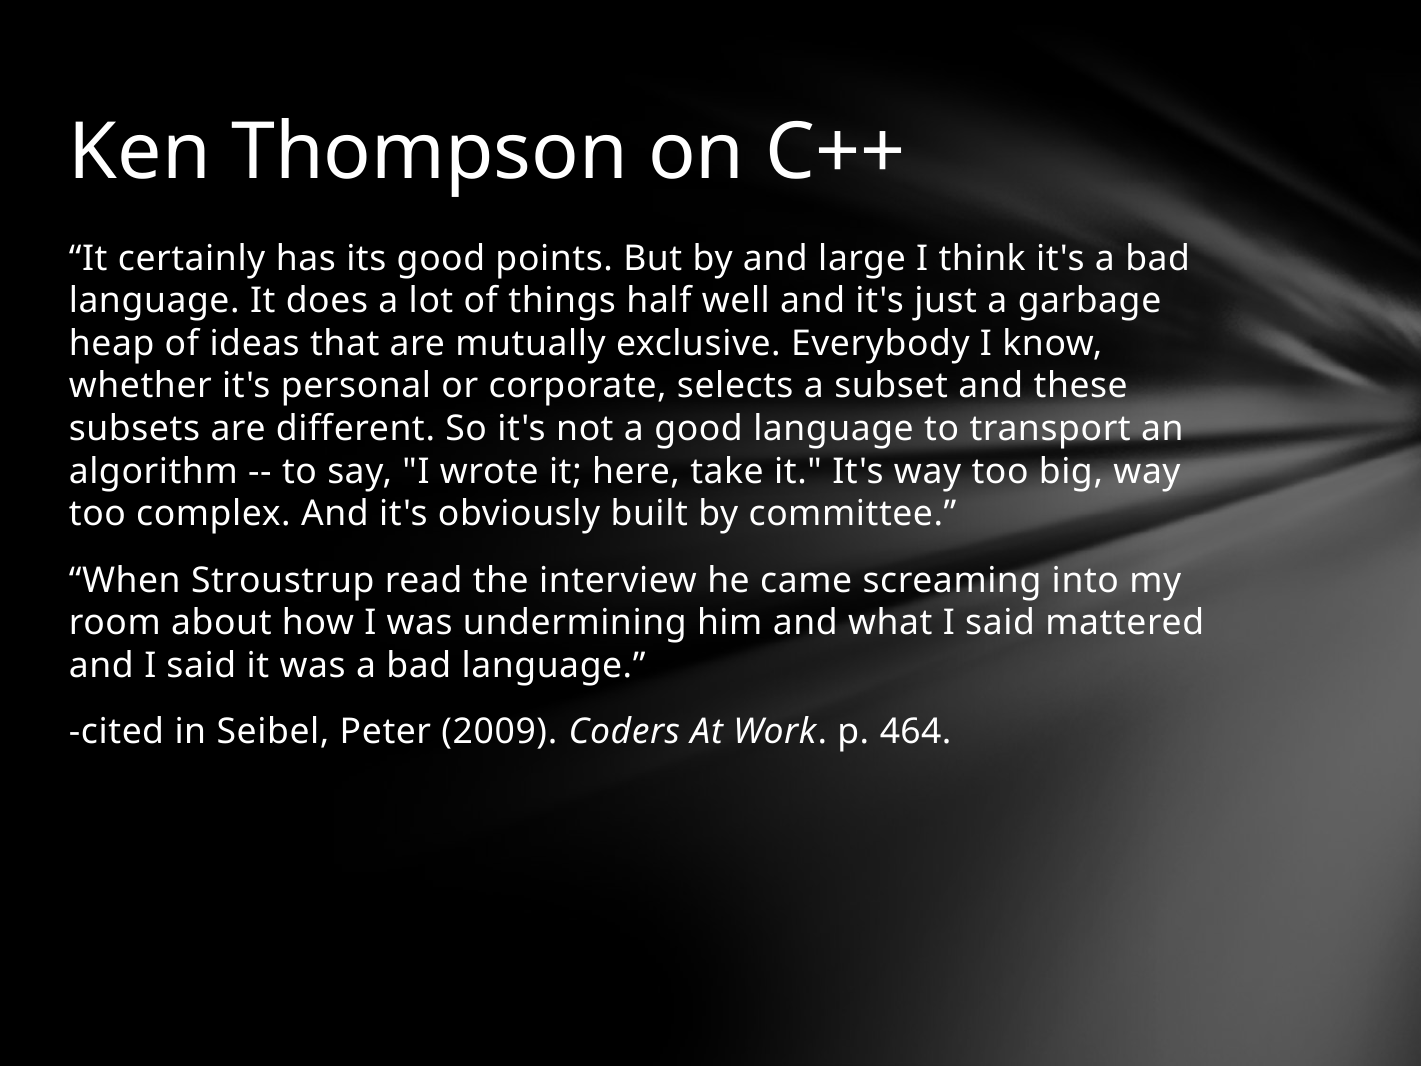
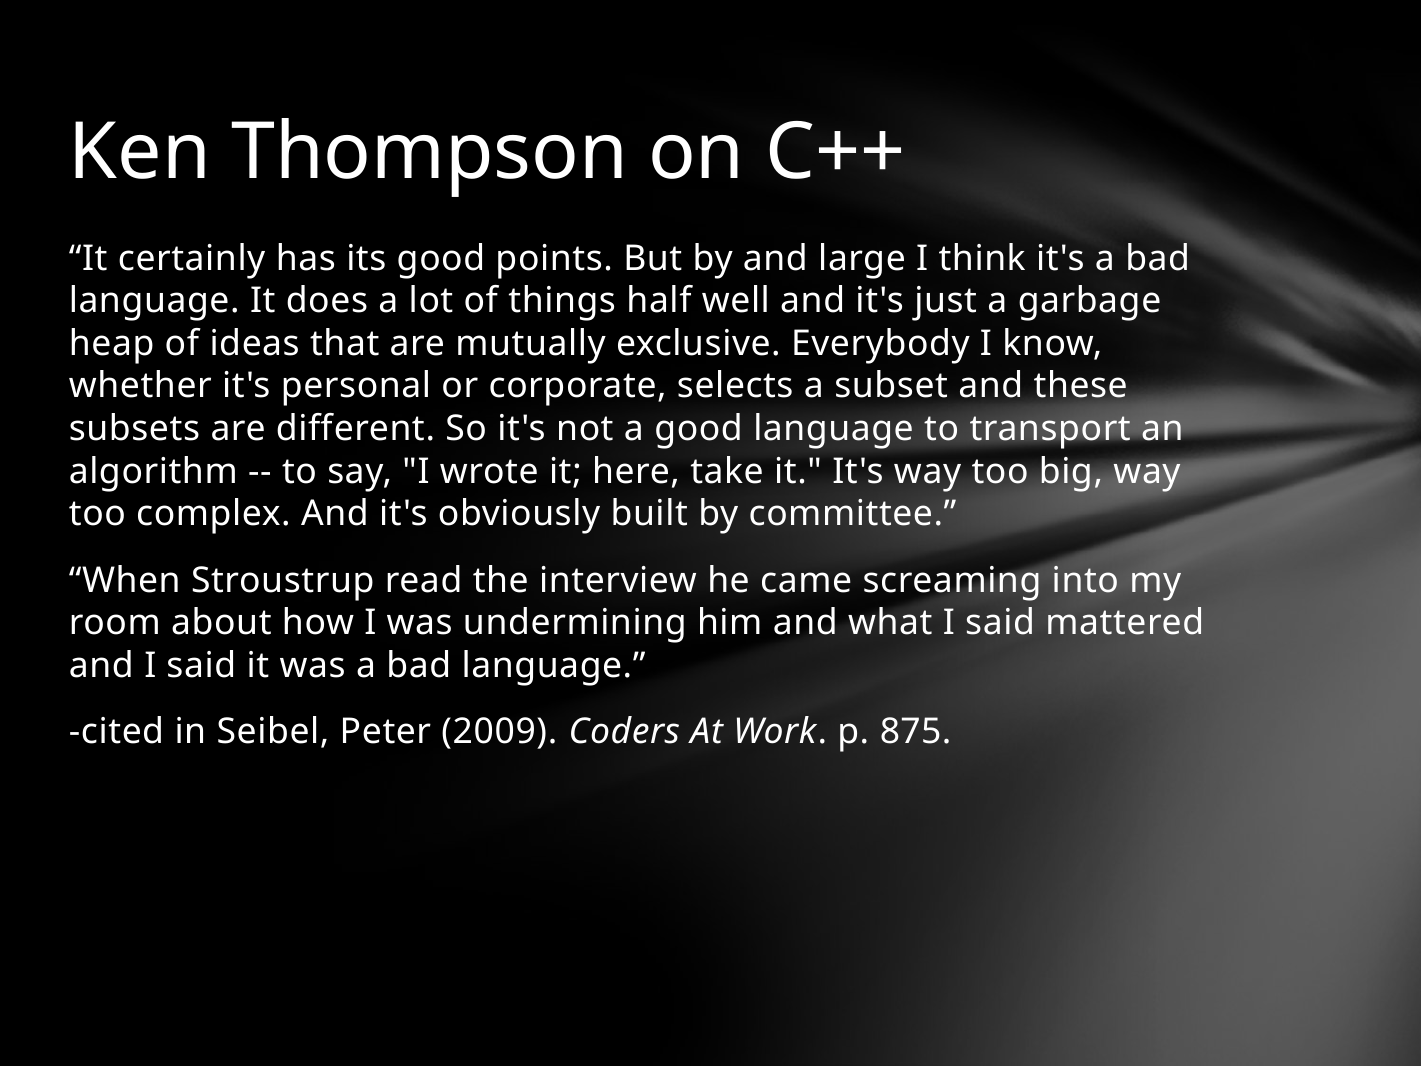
464: 464 -> 875 (916, 732)
